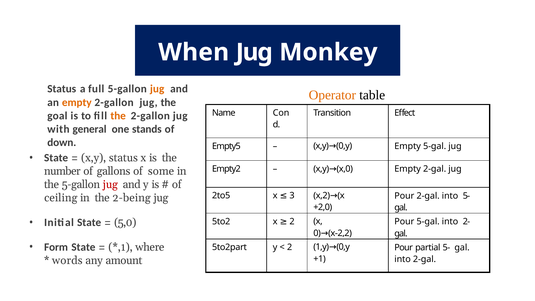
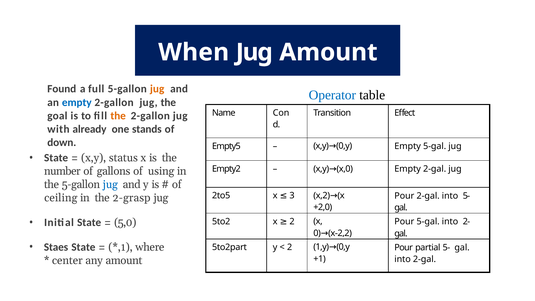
Jug Monkey: Monkey -> Amount (328, 52)
Status: Status -> Found (62, 89)
Operator colour: orange -> blue (332, 95)
empty colour: orange -> blue (77, 102)
general: general -> already (90, 129)
some: some -> using (161, 171)
jug colour: red -> blue (110, 185)
2-being: 2-being -> 2-grasp (132, 198)
Form: Form -> Staes (56, 247)
words: words -> center (67, 260)
